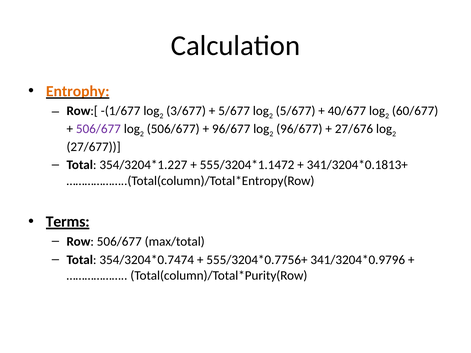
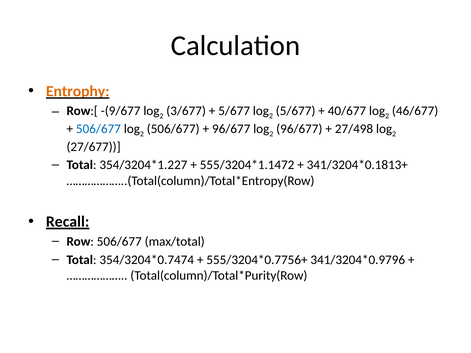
-(1/677: -(1/677 -> -(9/677 (121, 111)
60/677: 60/677 -> 46/677 (415, 111)
506/677 colour: purple -> blue (98, 129)
27/676: 27/676 -> 27/498 (354, 129)
Terms: Terms -> Recall (68, 222)
